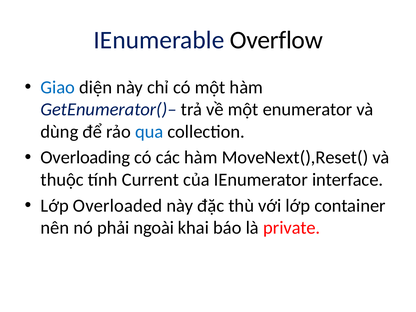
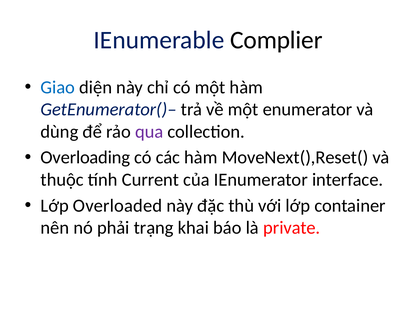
Overflow: Overflow -> Complier (276, 40)
qua colour: blue -> purple (149, 132)
ngoài: ngoài -> trạng (154, 228)
